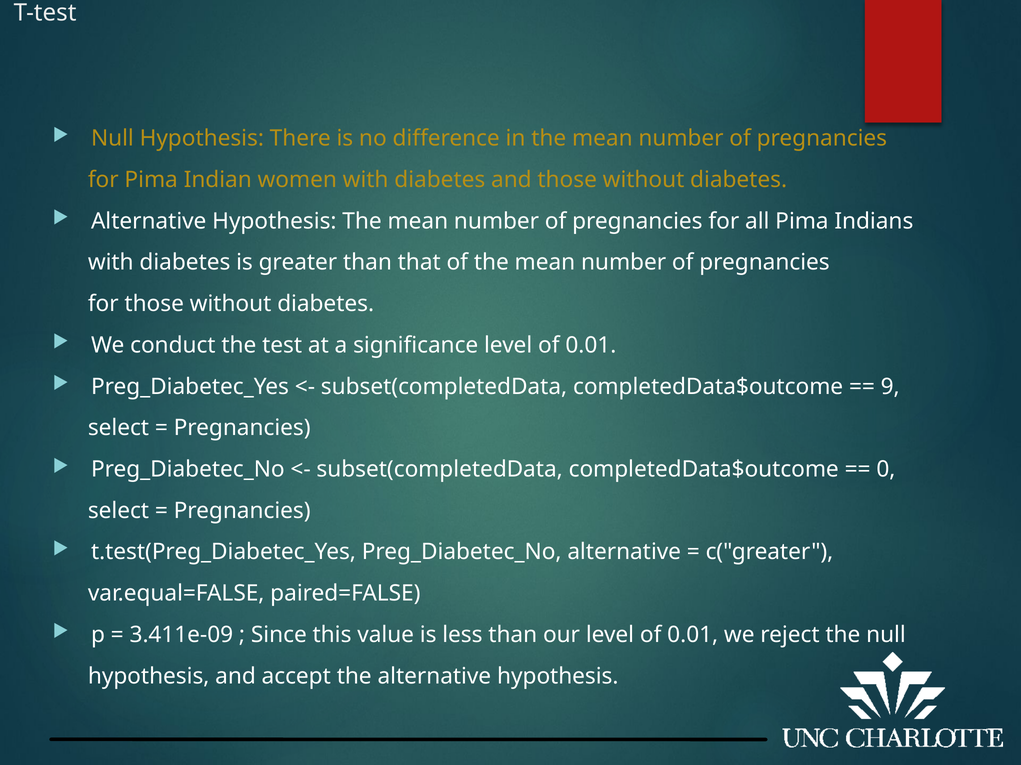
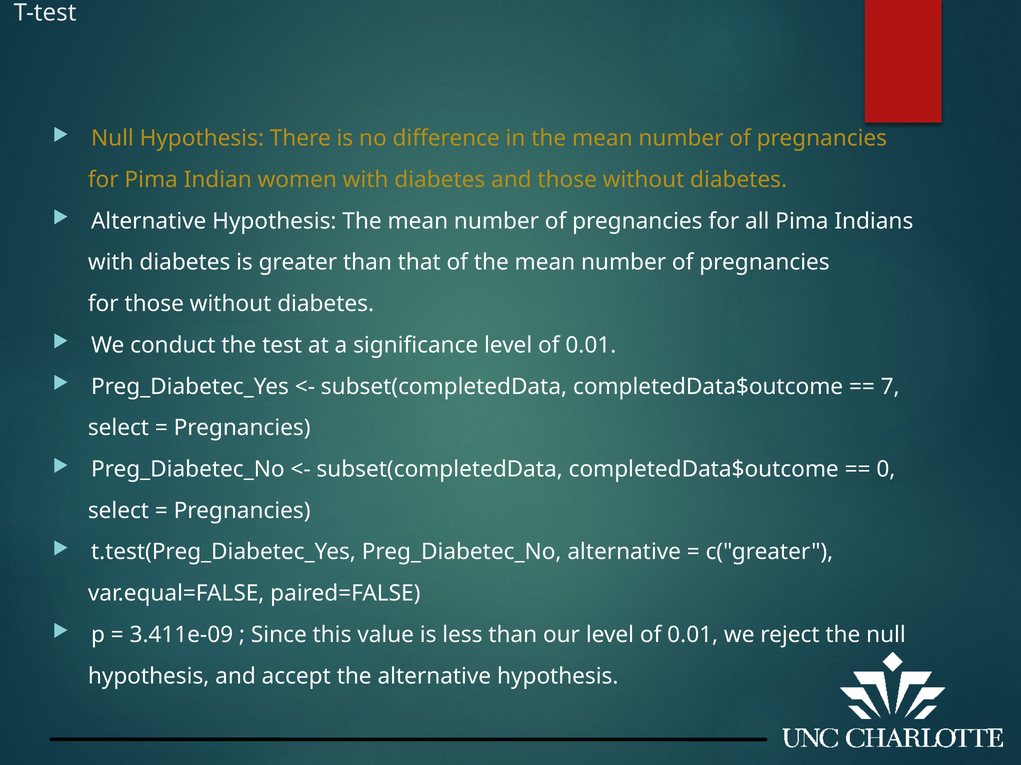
9: 9 -> 7 (890, 387)
